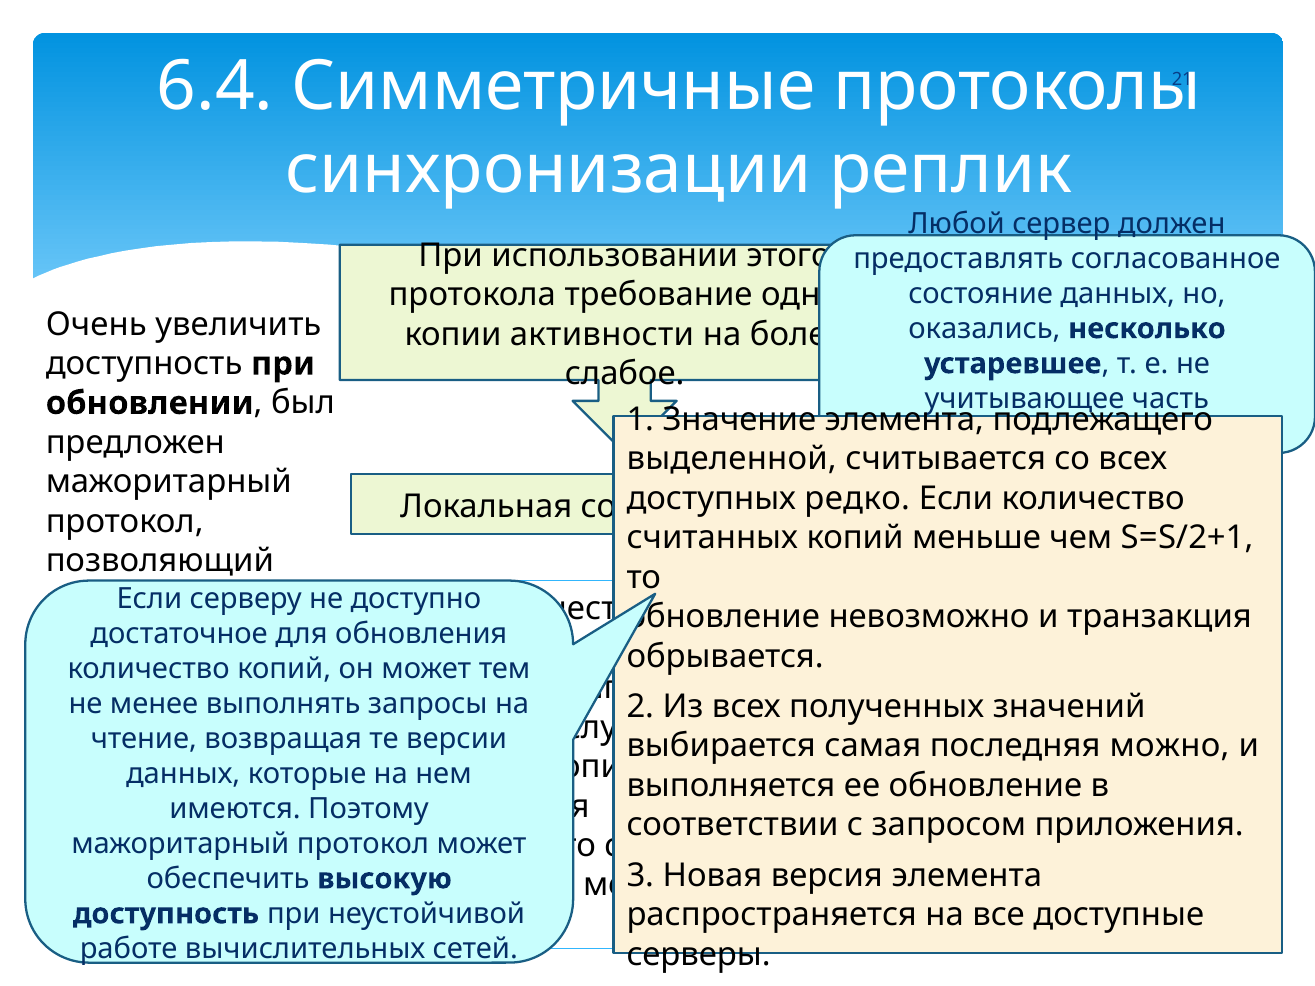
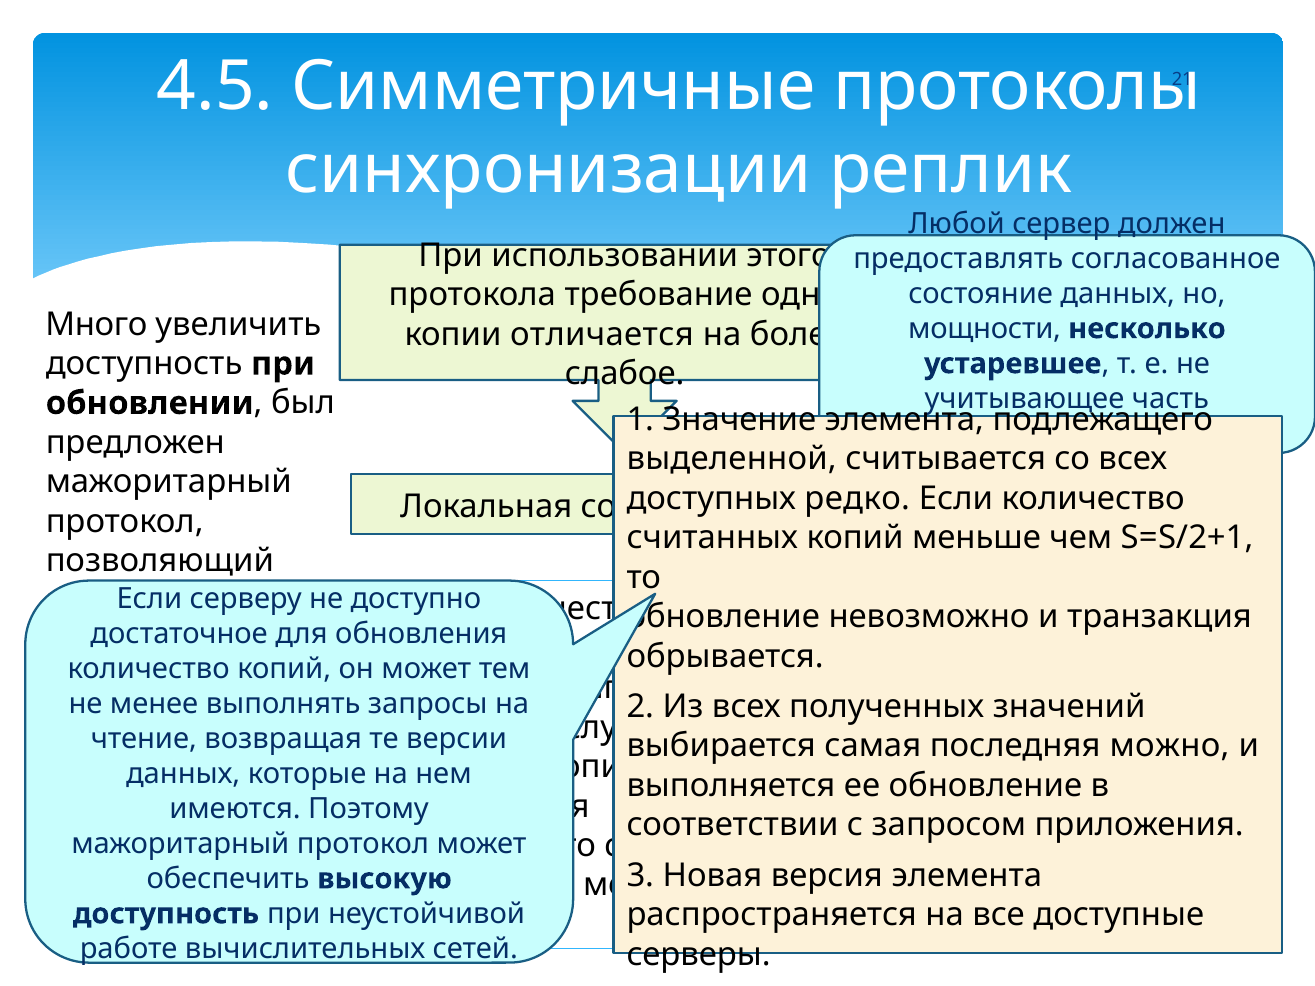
6.4: 6.4 -> 4.5 (215, 86)
Очень: Очень -> Много (96, 324)
оказались: оказались -> мощности (985, 329)
активности: активности -> отличается (602, 334)
